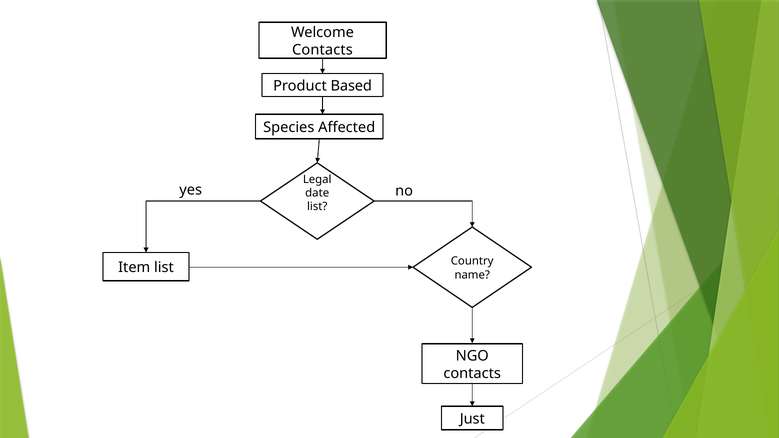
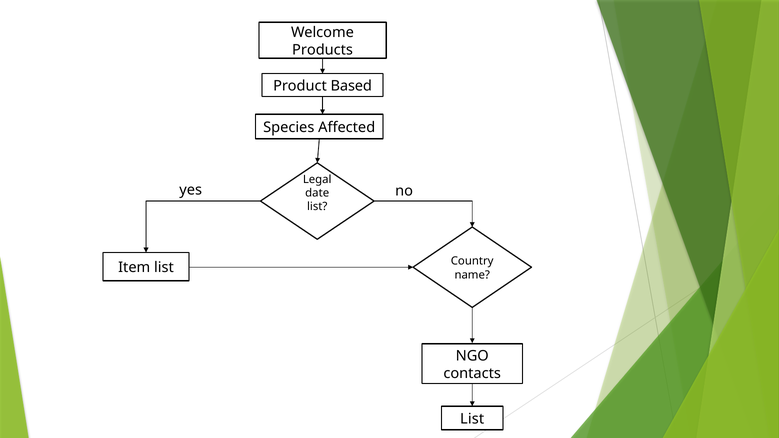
Contacts: Contacts -> Products (323, 50)
Just: Just -> List (472, 419)
